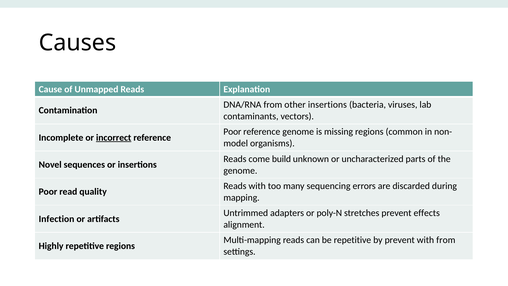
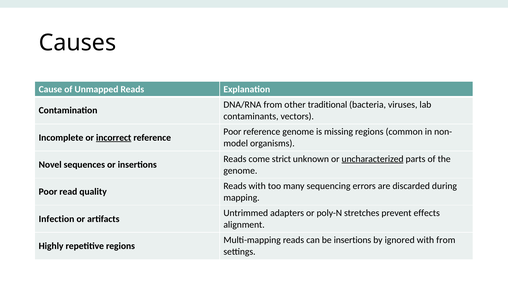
other insertions: insertions -> traditional (327, 105)
build: build -> strict (281, 159)
uncharacterized underline: none -> present (373, 159)
be repetitive: repetitive -> insertions (352, 240)
by prevent: prevent -> ignored (400, 240)
